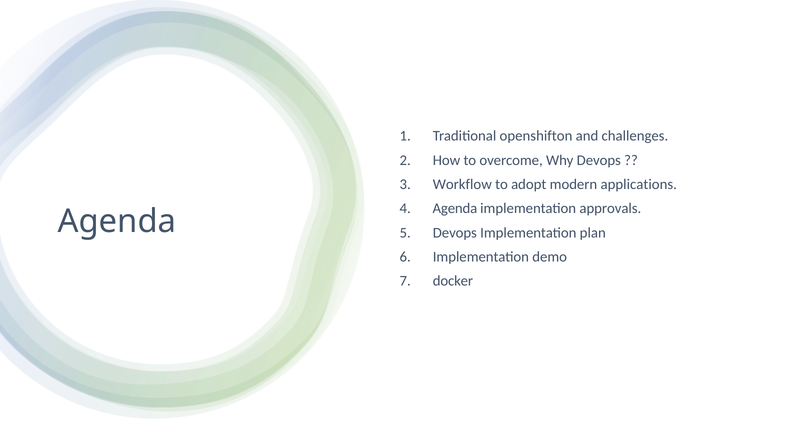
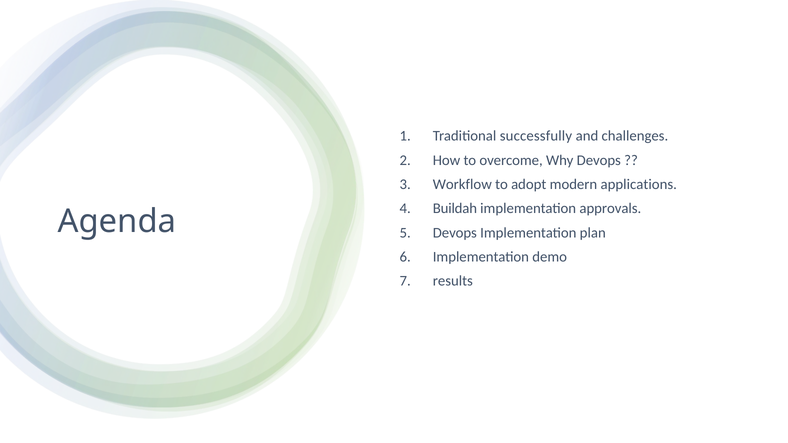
openshifton: openshifton -> successfully (536, 136)
Agenda: Agenda -> Buildah (455, 209)
docker: docker -> results (453, 281)
